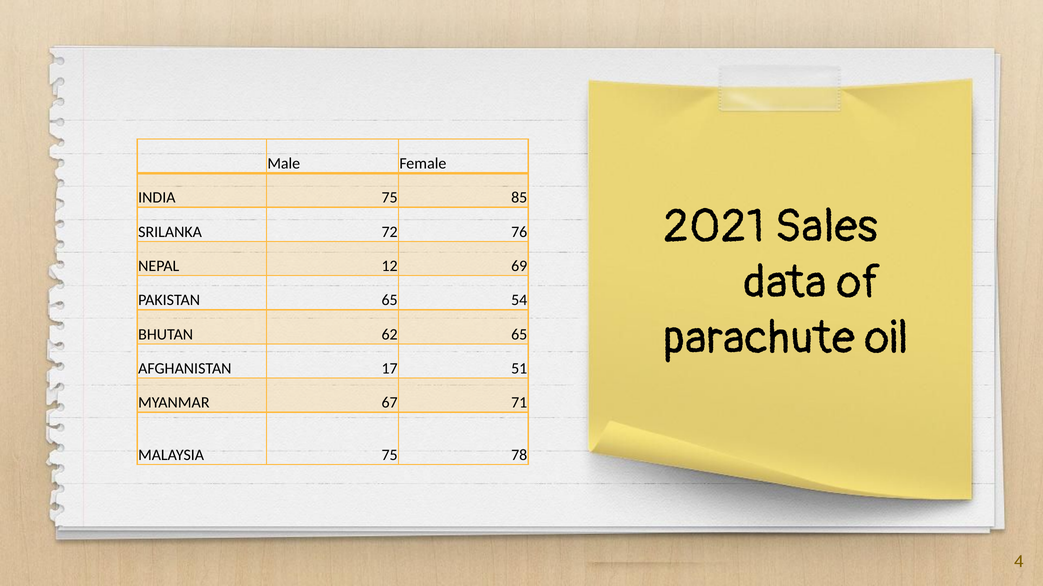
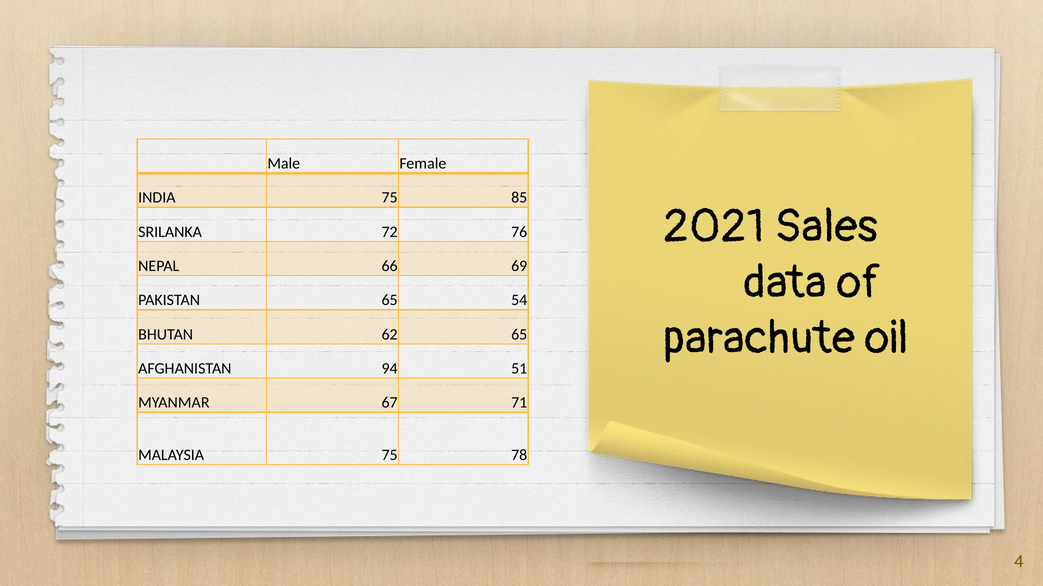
12: 12 -> 66 (390, 266)
17: 17 -> 94 (390, 369)
